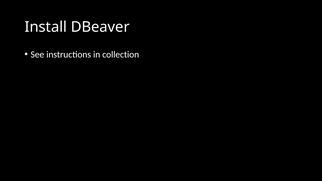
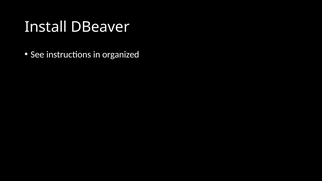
collection: collection -> organized (121, 54)
